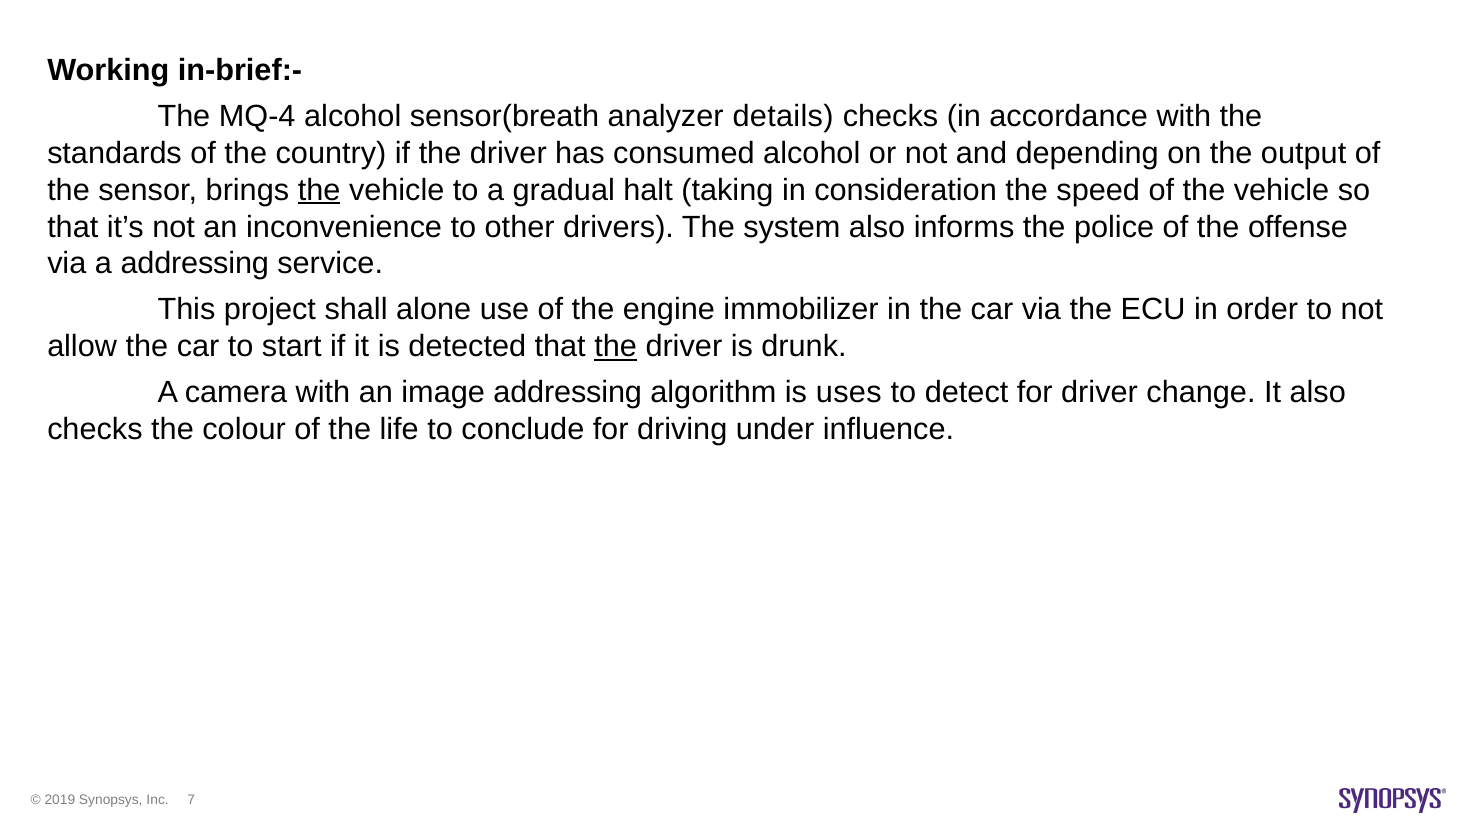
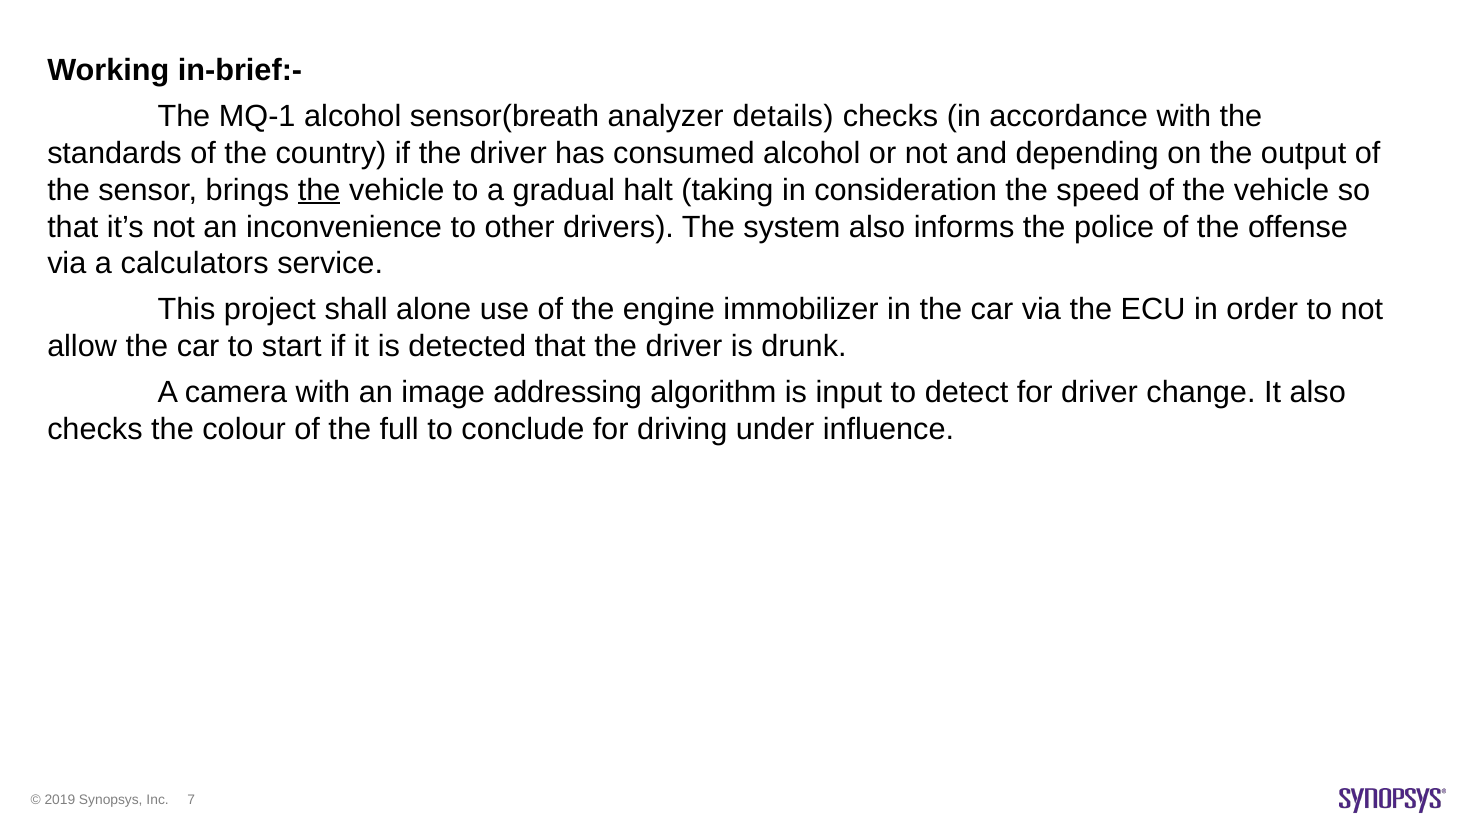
MQ-4: MQ-4 -> MQ-1 (257, 117)
a addressing: addressing -> calculators (195, 264)
the underline: present -> none (616, 347)
uses: uses -> input (849, 393)
life: life -> full (399, 430)
